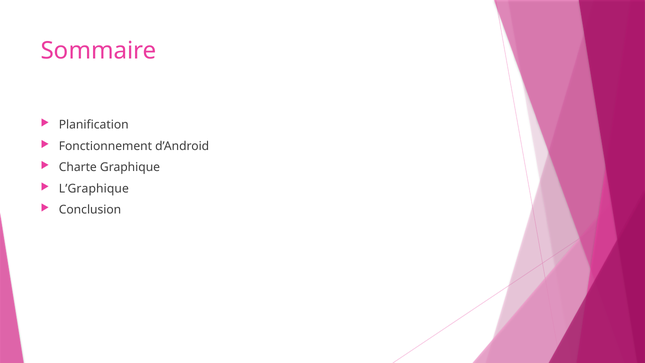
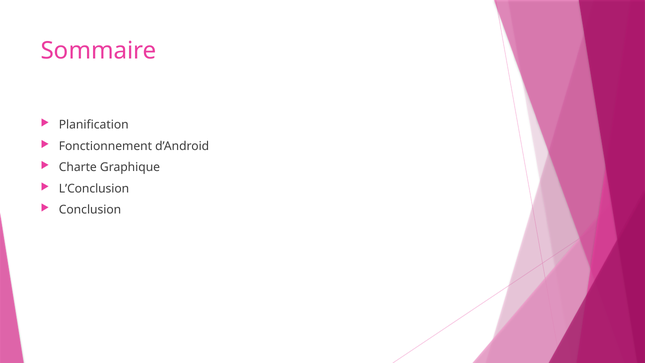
L’Graphique: L’Graphique -> L’Conclusion (94, 189)
